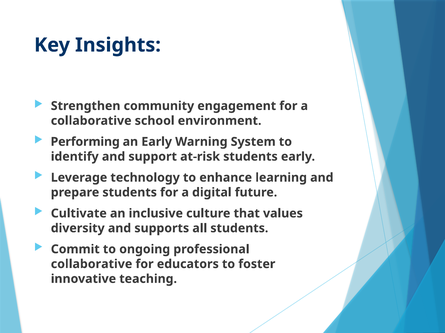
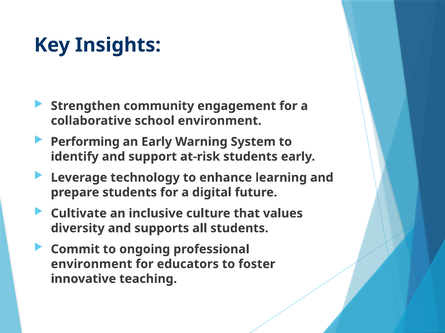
collaborative: collaborative -> environment (92, 265)
